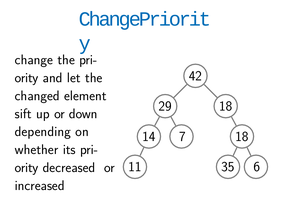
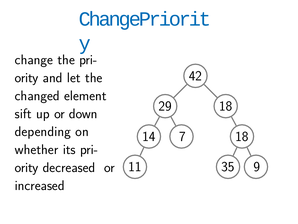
6: 6 -> 9 (257, 166)
